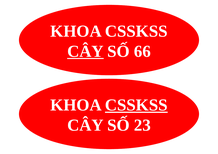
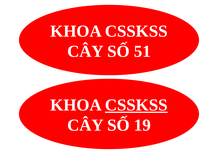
CÂY underline: present -> none (85, 51)
66: 66 -> 51 (142, 51)
23: 23 -> 19 (142, 125)
